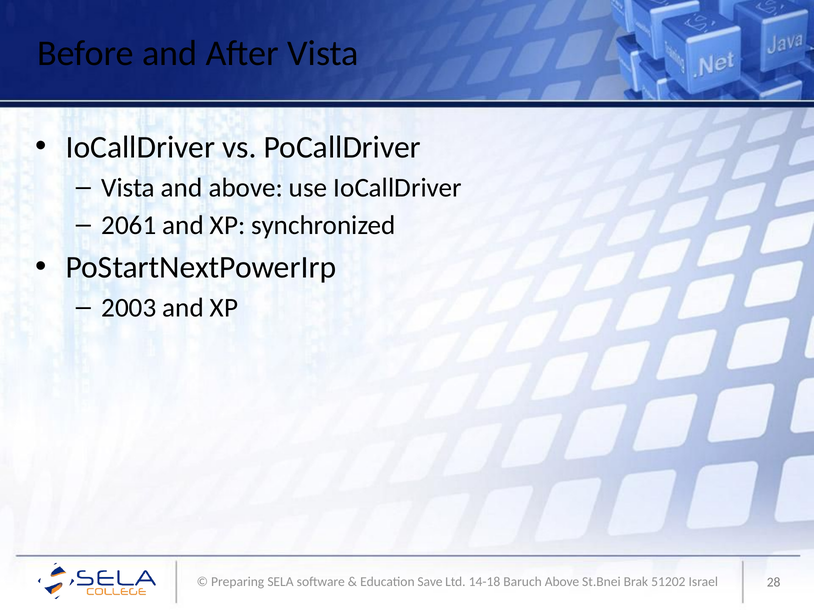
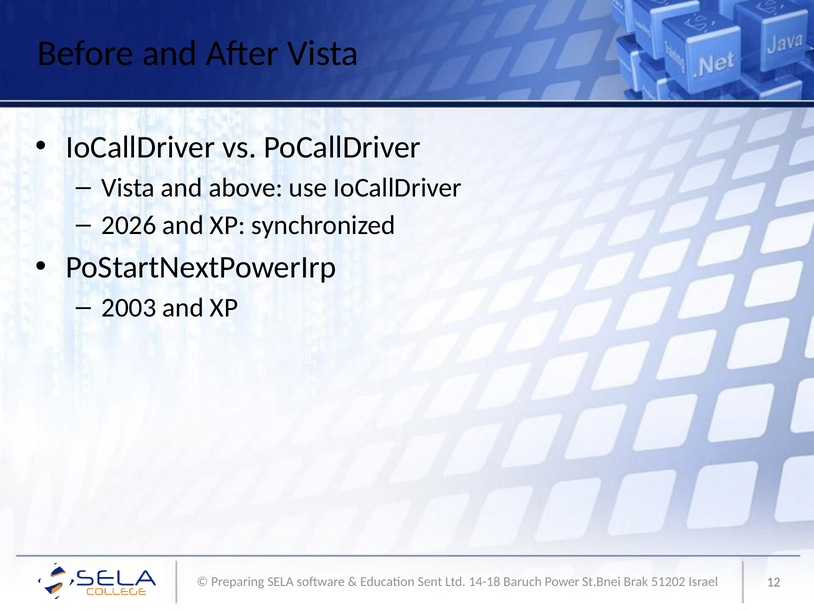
2061: 2061 -> 2026 (129, 226)
Save: Save -> Sent (430, 582)
Baruch Above: Above -> Power (562, 582)
28: 28 -> 12 (774, 583)
